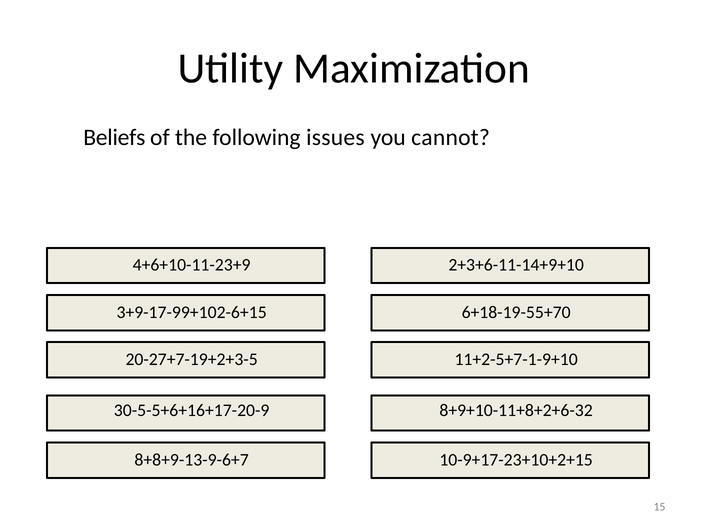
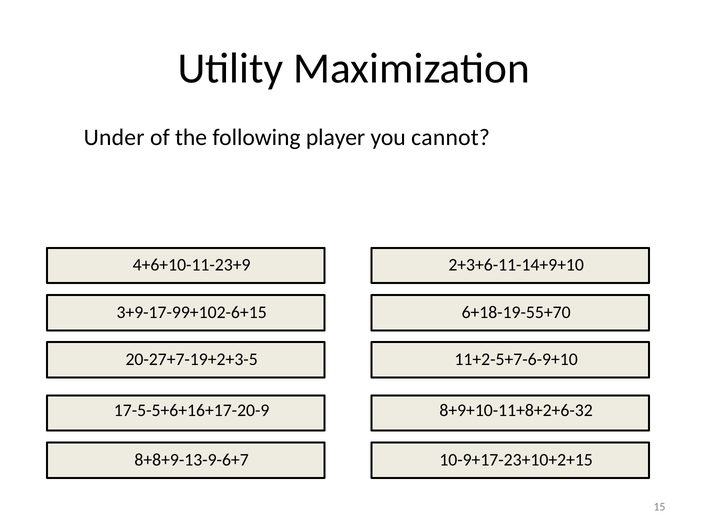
Beliefs: Beliefs -> Under (114, 137)
issues: issues -> player (336, 137)
11+2-5+7-1-9+10: 11+2-5+7-1-9+10 -> 11+2-5+7-6-9+10 (516, 359)
30-5-5+6+16+17-20-9: 30-5-5+6+16+17-20-9 -> 17-5-5+6+16+17-20-9 (192, 411)
